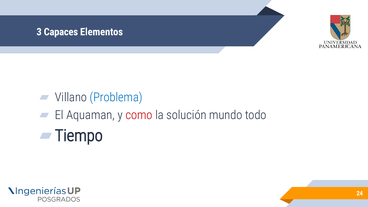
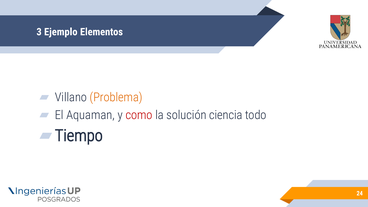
Capaces: Capaces -> Ejemplo (61, 32)
Problema colour: blue -> orange (116, 97)
mundo: mundo -> ciencia (226, 115)
